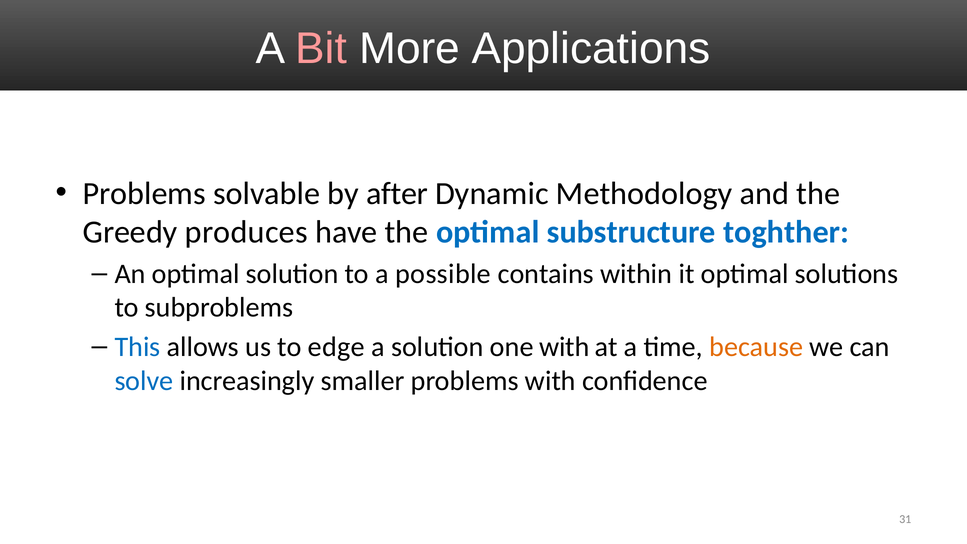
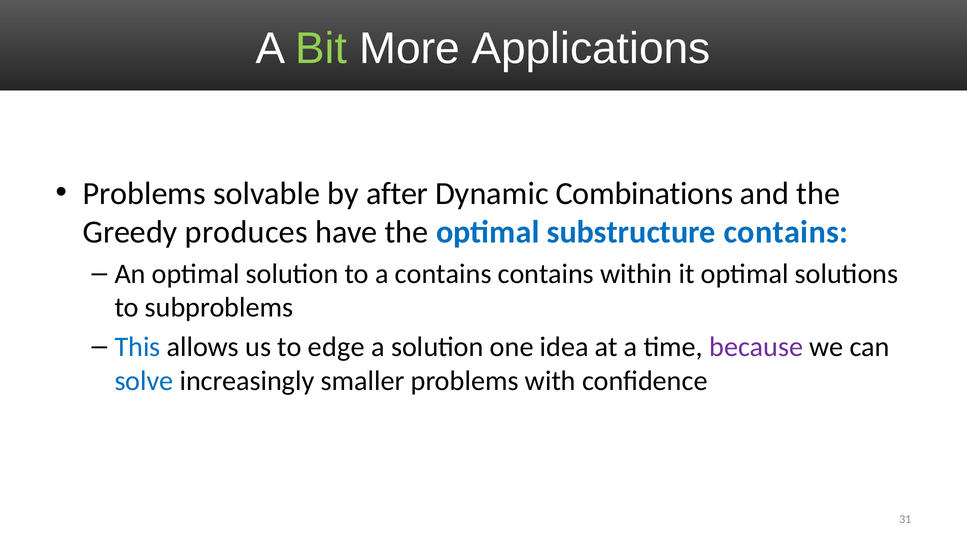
Bit colour: pink -> light green (321, 48)
Methodology: Methodology -> Combinations (644, 193)
substructure toghther: toghther -> contains (786, 232)
a possible: possible -> contains (443, 274)
one with: with -> idea (564, 347)
because colour: orange -> purple (756, 347)
